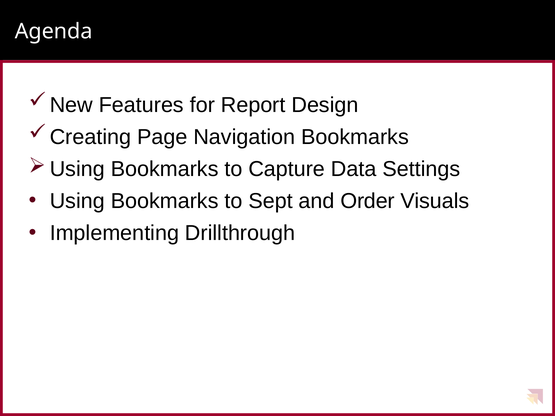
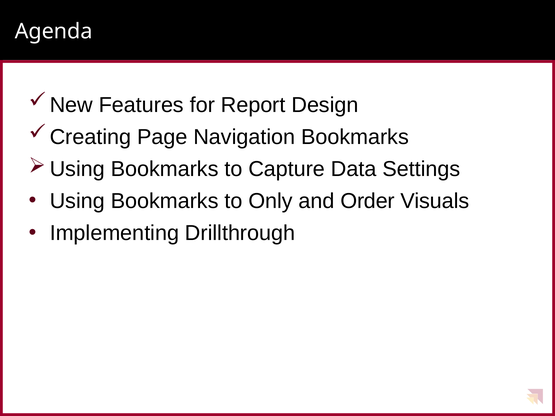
Sept: Sept -> Only (271, 201)
